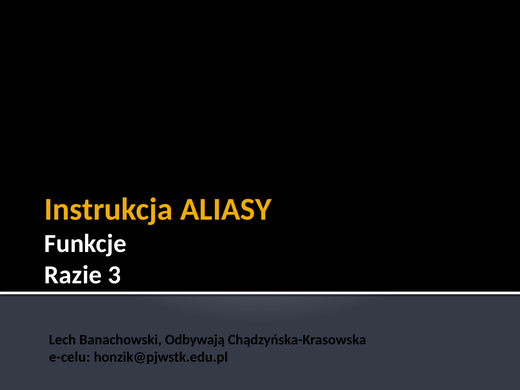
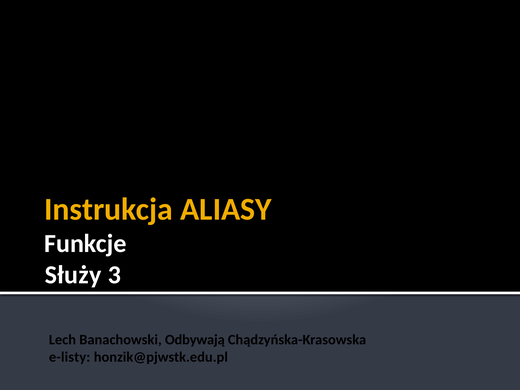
Razie: Razie -> Służy (73, 275)
e-celu: e-celu -> e-listy (70, 357)
